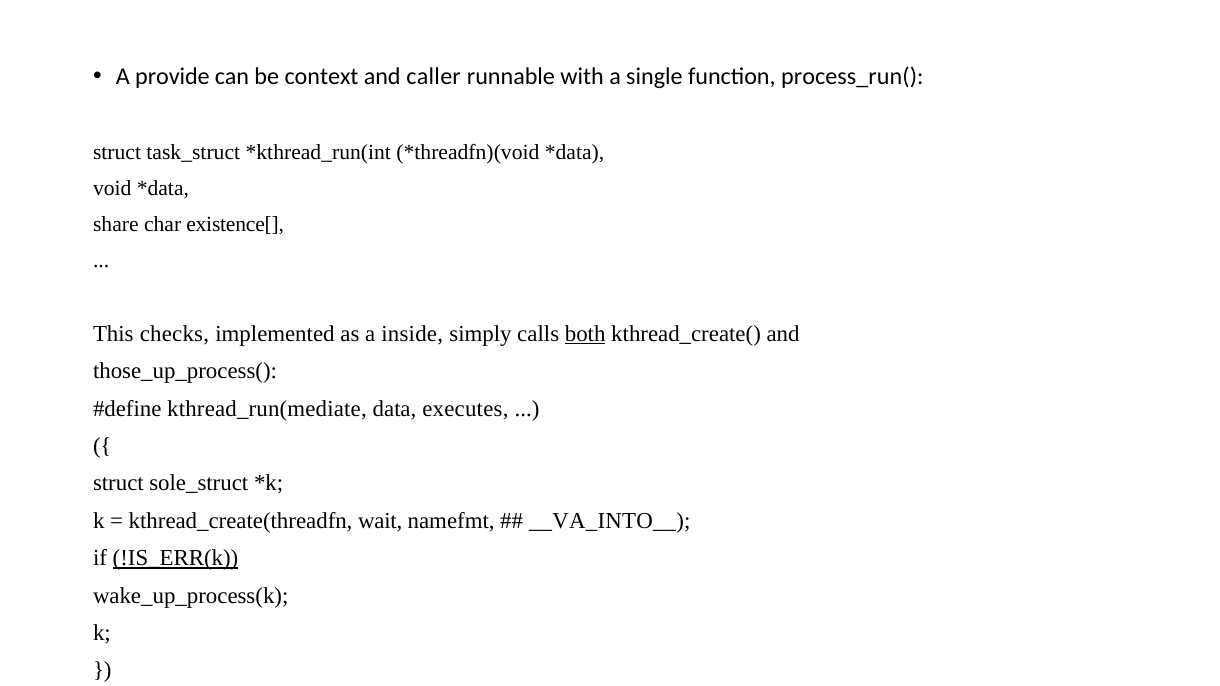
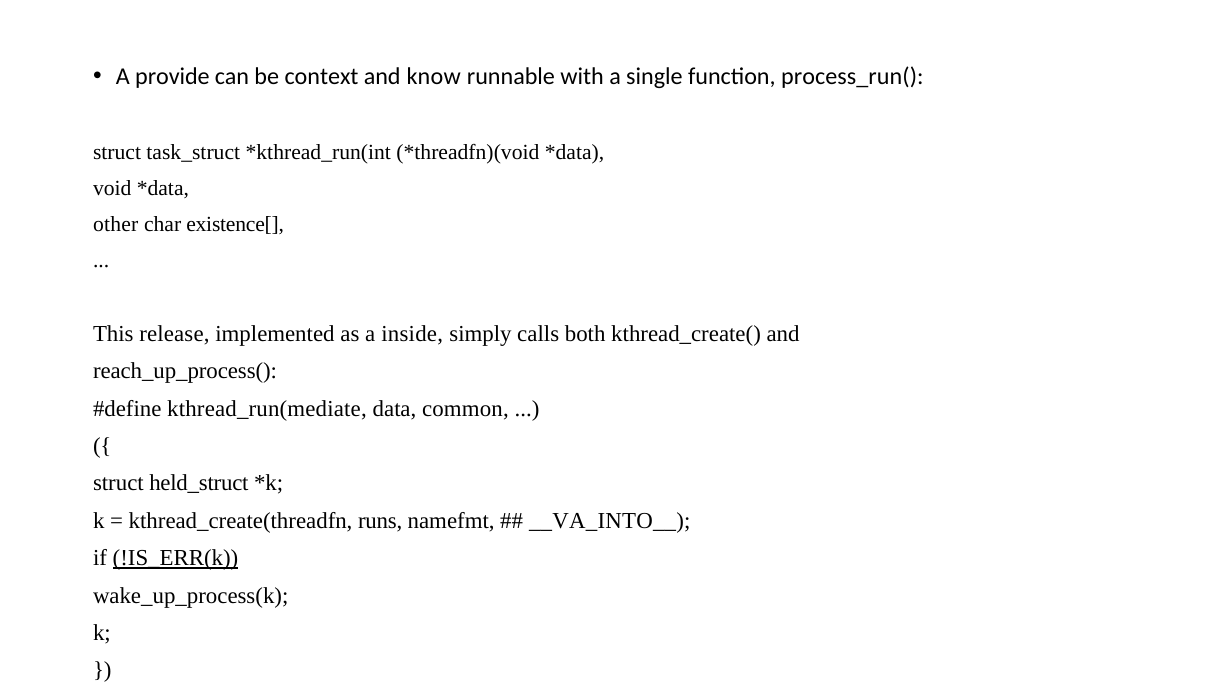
caller: caller -> know (434, 77)
share: share -> other (116, 225)
checks: checks -> release (174, 334)
both underline: present -> none (585, 334)
those_up_process(: those_up_process( -> reach_up_process( (185, 371)
executes: executes -> common (465, 409)
sole_struct: sole_struct -> held_struct (199, 483)
wait: wait -> runs (380, 521)
